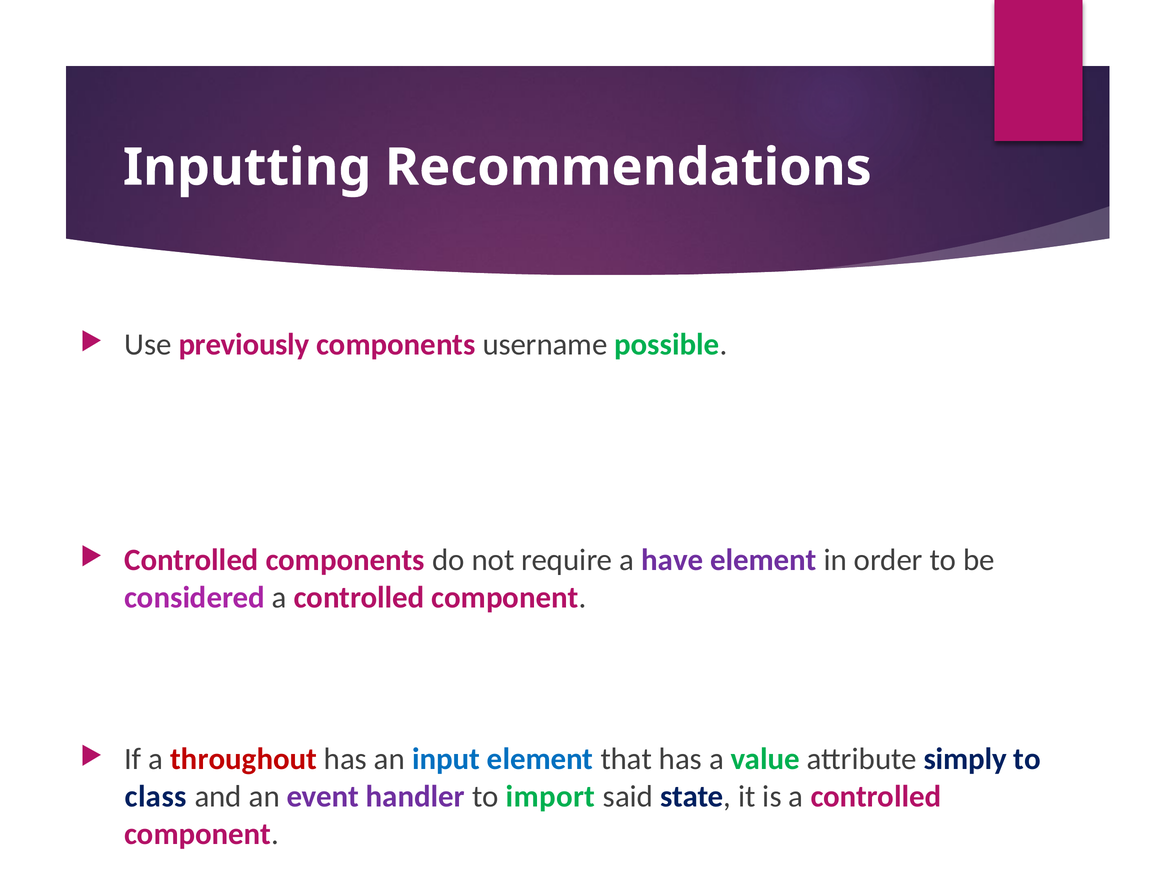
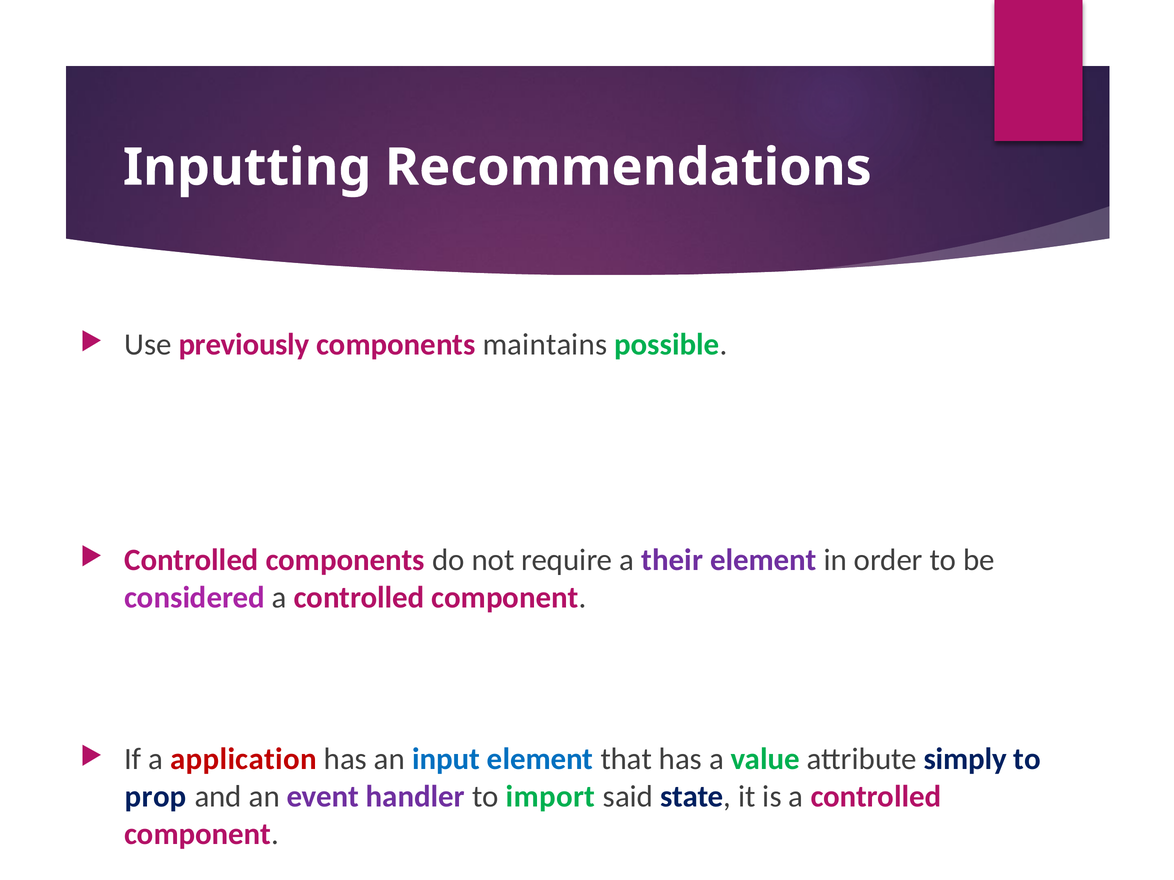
username: username -> maintains (545, 345)
have: have -> their (672, 560)
throughout: throughout -> application (244, 759)
class: class -> prop (156, 797)
